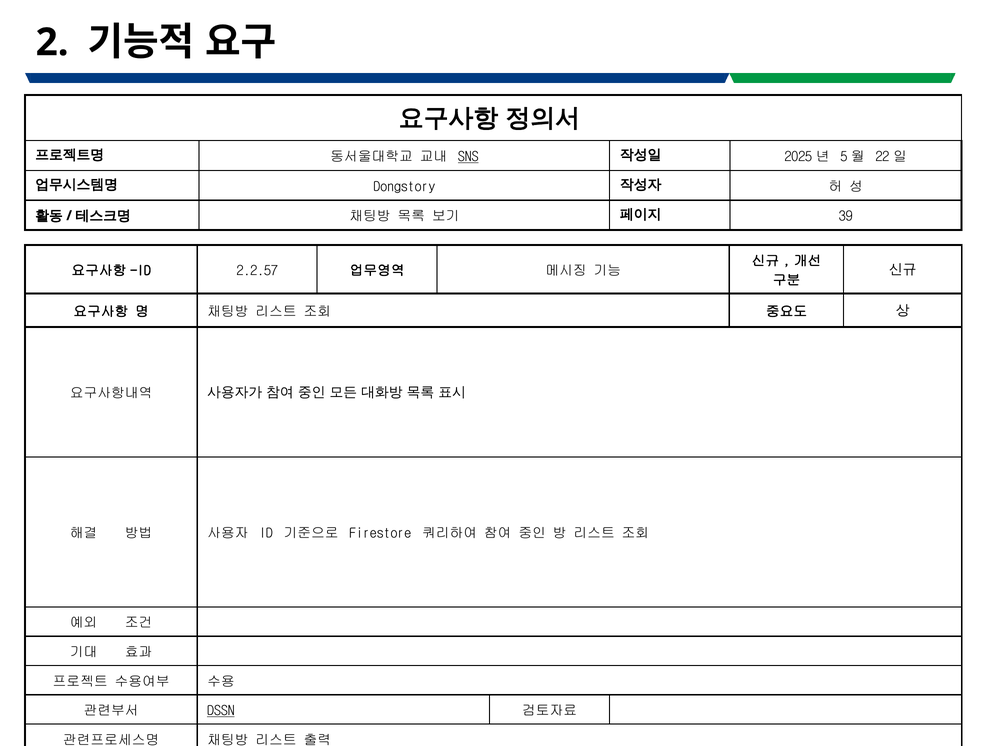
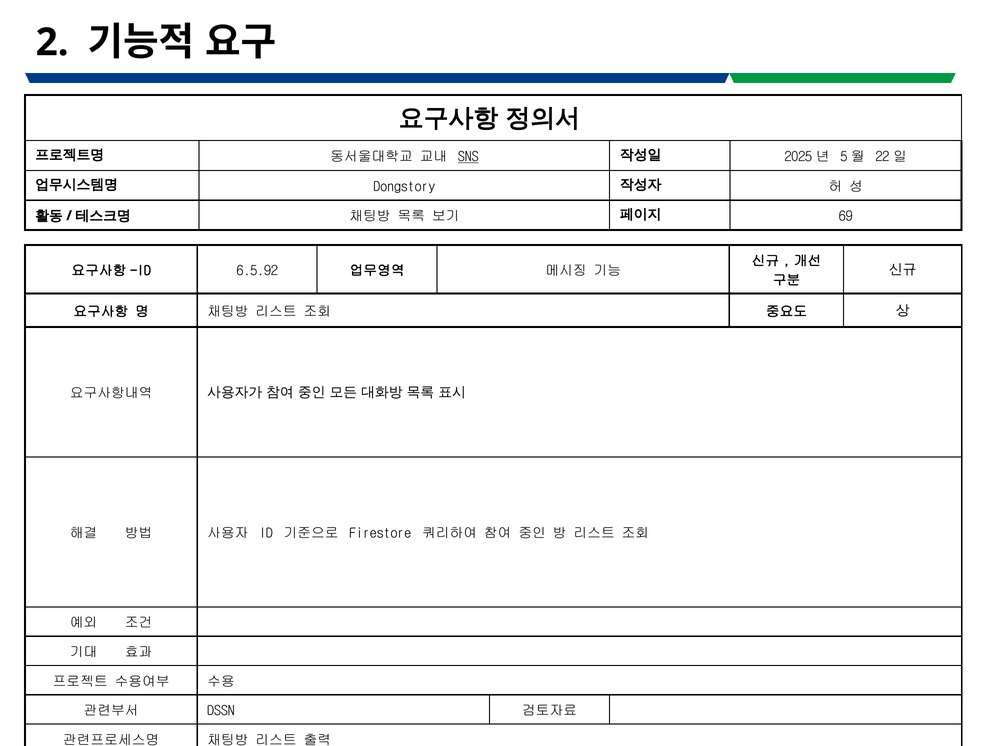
39: 39 -> 69 (846, 216)
2.2.57: 2.2.57 -> 6.5.92 (257, 271)
DSSN underline: present -> none (221, 711)
